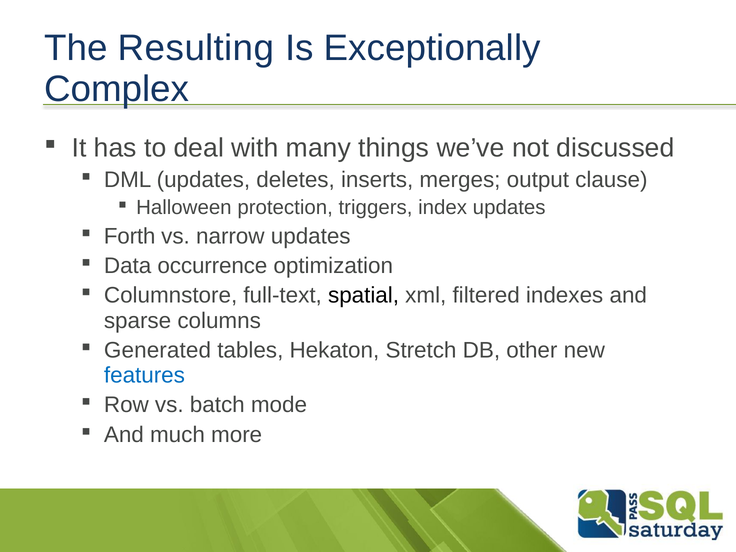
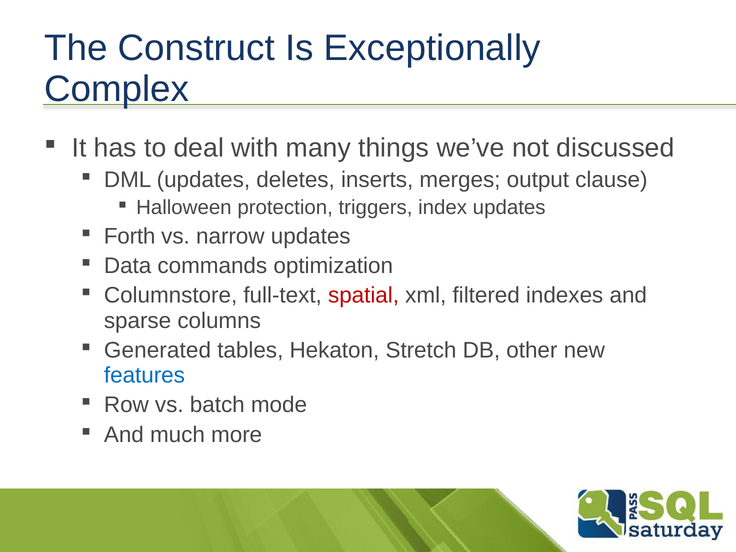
Resulting: Resulting -> Construct (196, 48)
occurrence: occurrence -> commands (212, 266)
spatial colour: black -> red (364, 295)
